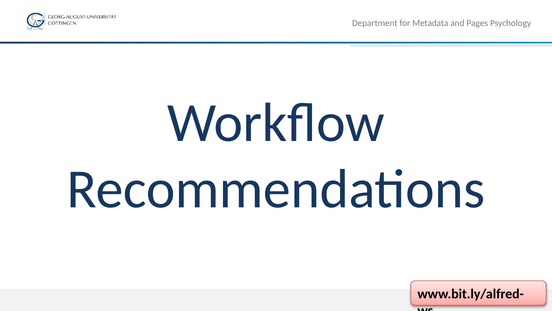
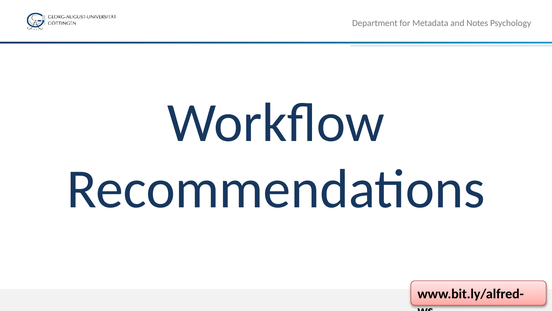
Pages: Pages -> Notes (477, 23)
